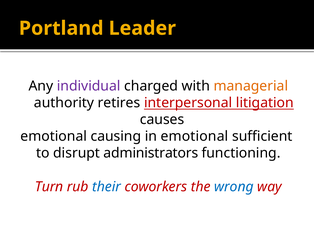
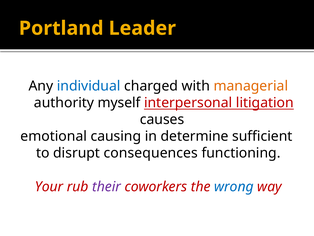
individual colour: purple -> blue (89, 86)
retires: retires -> myself (119, 103)
in emotional: emotional -> determine (195, 136)
administrators: administrators -> consequences (151, 153)
Turn: Turn -> Your (49, 186)
their colour: blue -> purple (107, 186)
